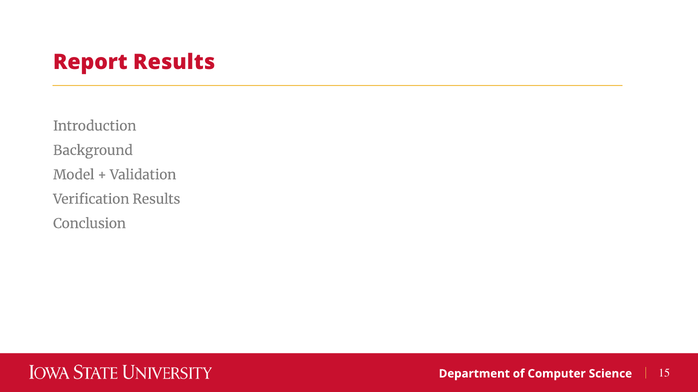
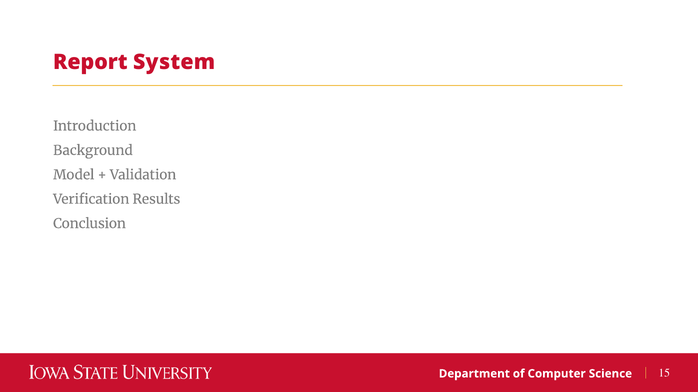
Report Results: Results -> System (174, 62)
